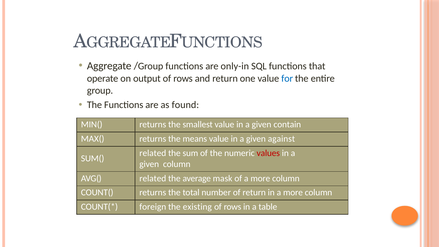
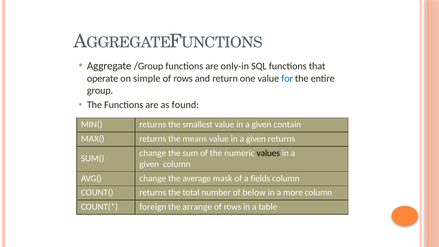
output: output -> simple (147, 78)
given against: against -> returns (281, 139)
related: related -> change (153, 153)
values colour: red -> black (268, 153)
AVG( related: related -> change (153, 178)
of a more: more -> fields (260, 178)
of return: return -> below (254, 193)
existing: existing -> arrange (197, 207)
